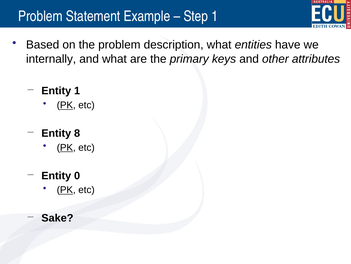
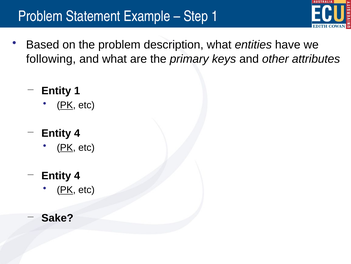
internally: internally -> following (51, 59)
8: 8 -> 4 (77, 133)
0: 0 -> 4 (77, 175)
